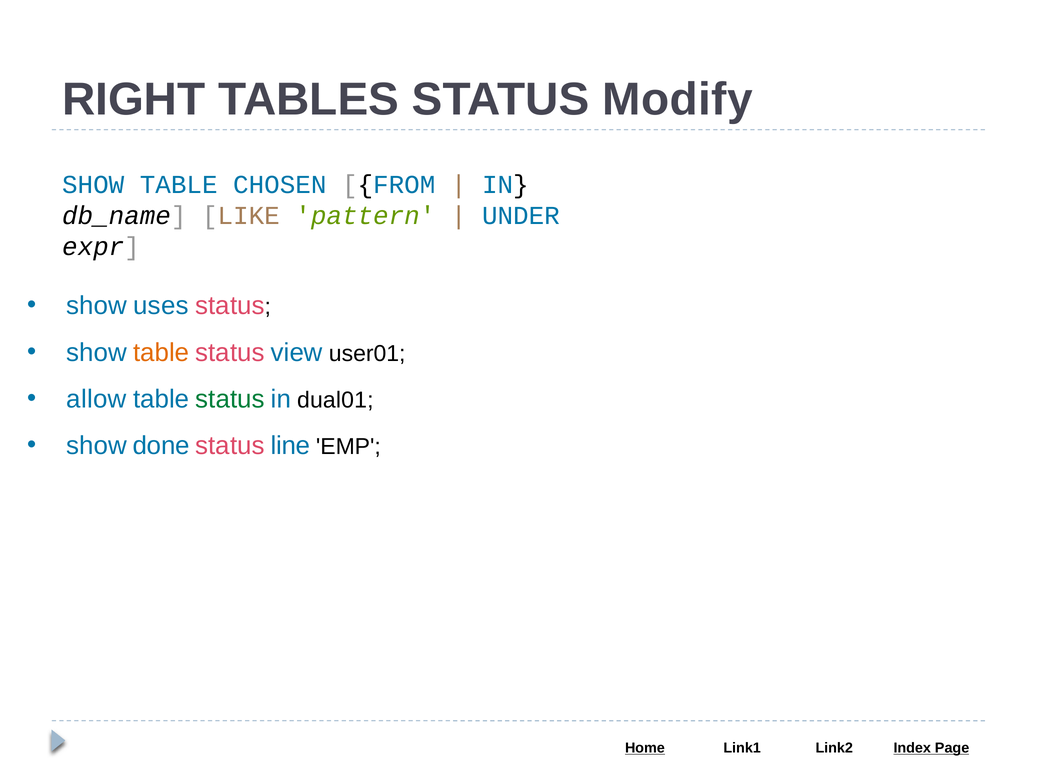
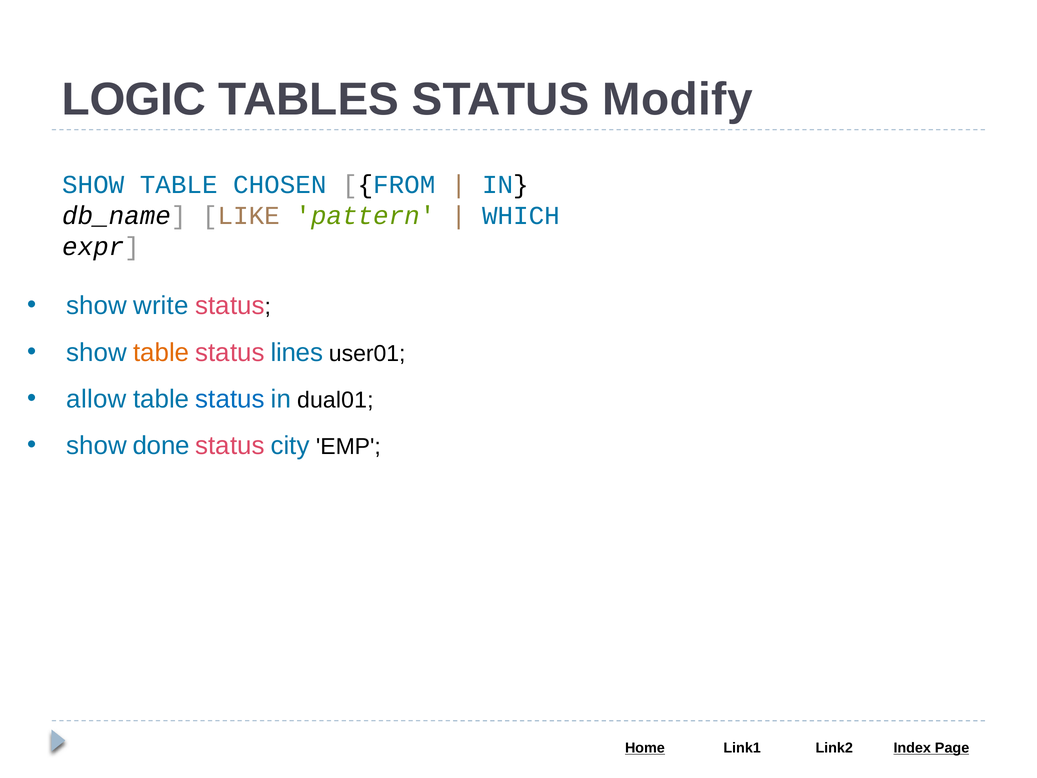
RIGHT: RIGHT -> LOGIC (134, 99)
UNDER: UNDER -> WHICH (521, 216)
uses: uses -> write (161, 306)
view: view -> lines (297, 352)
status colour: green -> blue (230, 399)
line: line -> city (290, 446)
